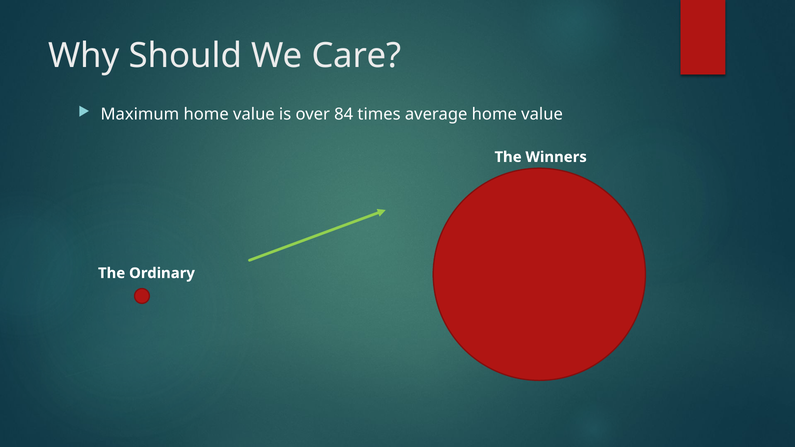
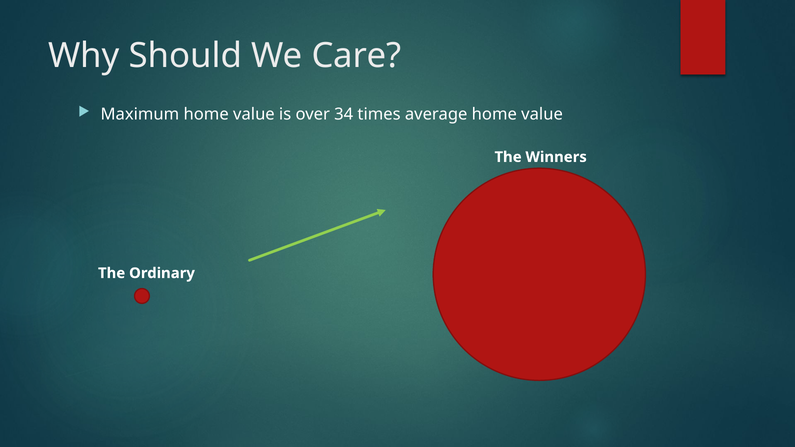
84: 84 -> 34 (344, 114)
